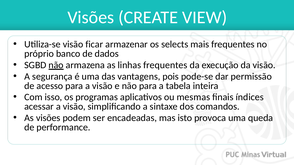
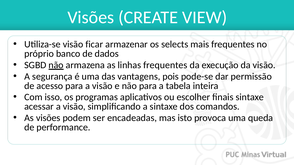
mesmas: mesmas -> escolher (193, 97)
finais índices: índices -> sintaxe (250, 97)
